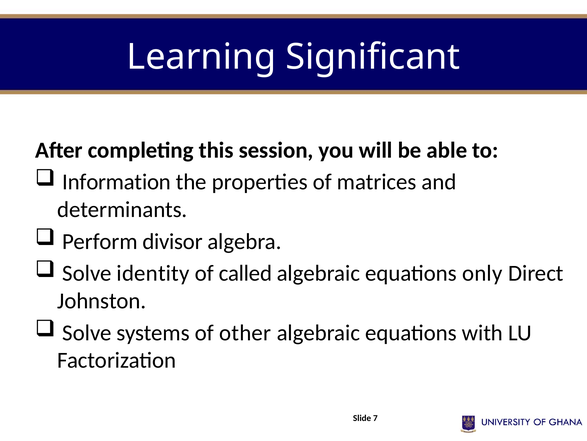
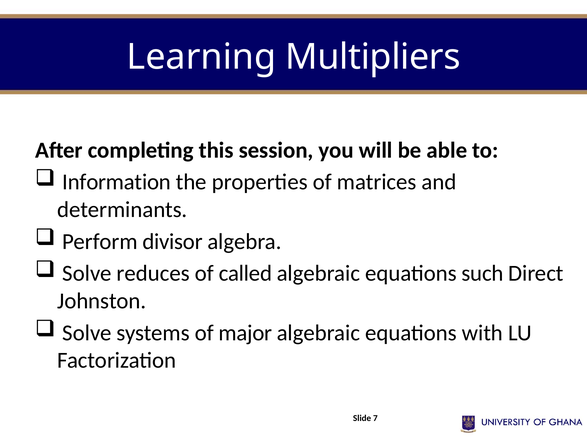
Significant: Significant -> Multipliers (373, 57)
identity: identity -> reduces (153, 273)
only: only -> such (483, 273)
other: other -> major (245, 332)
